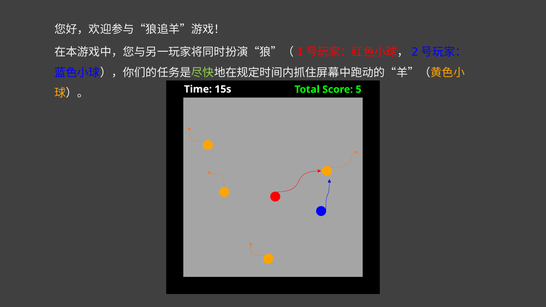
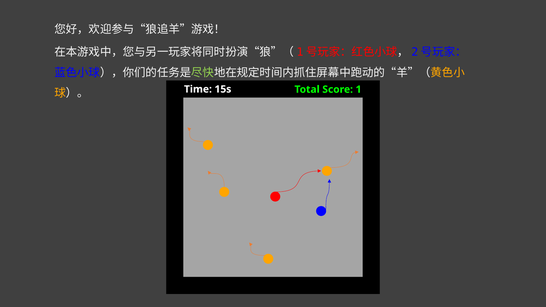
5: 5 -> 1 (359, 89)
